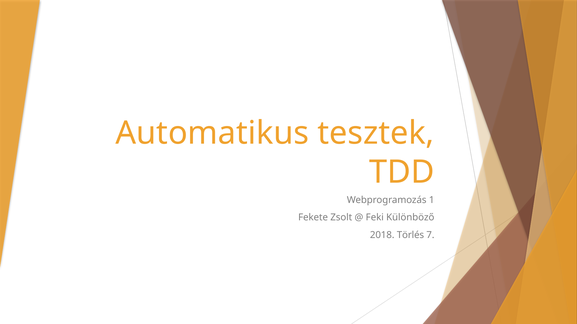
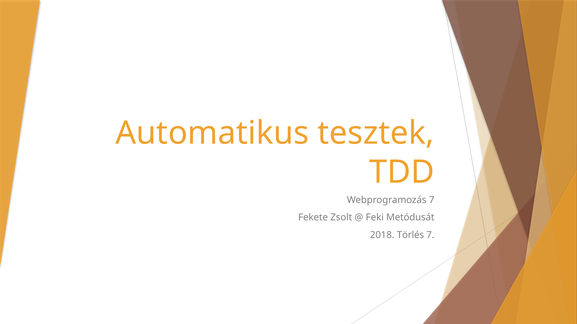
Webprogramozás 1: 1 -> 7 (432, 200)
Különböző: Különböző -> Metódusát (410, 218)
